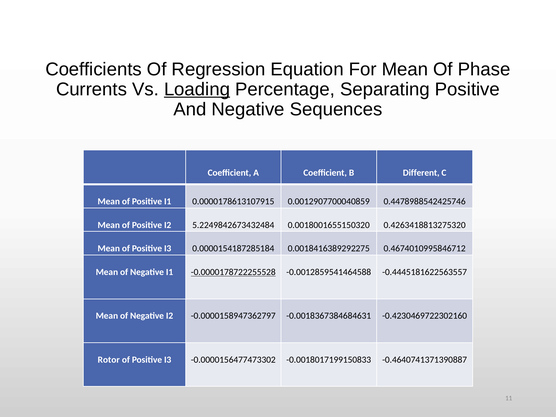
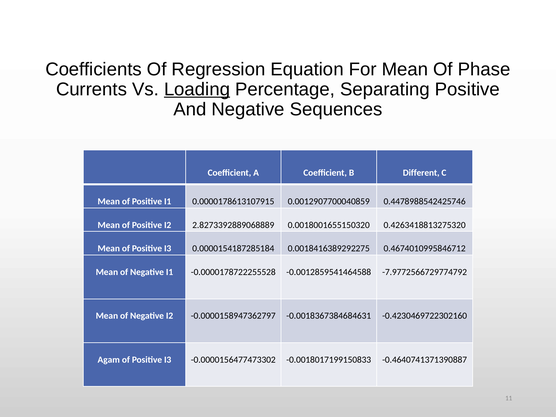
5.2249842673432484: 5.2249842673432484 -> 2.8273392889068889 (233, 225)
-0.0000178722255528 underline: present -> none (233, 272)
-0.4445181622563557: -0.4445181622563557 -> -7.9772566729774792 (425, 272)
Rotor: Rotor -> Agam (109, 360)
